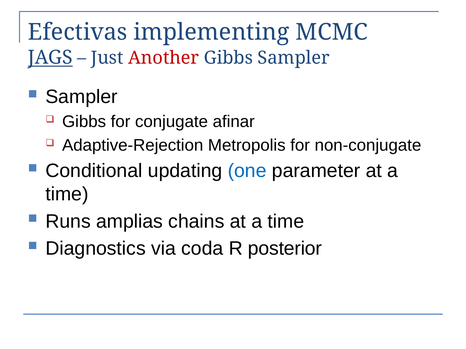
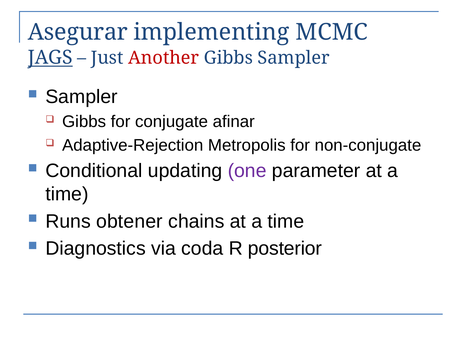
Efectivas: Efectivas -> Asegurar (78, 32)
one colour: blue -> purple (247, 171)
amplias: amplias -> obtener (129, 222)
